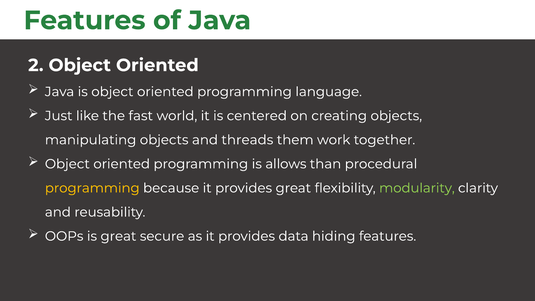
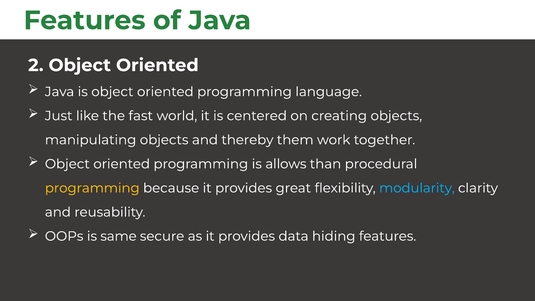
threads: threads -> thereby (247, 140)
modularity colour: light green -> light blue (417, 188)
is great: great -> same (119, 236)
